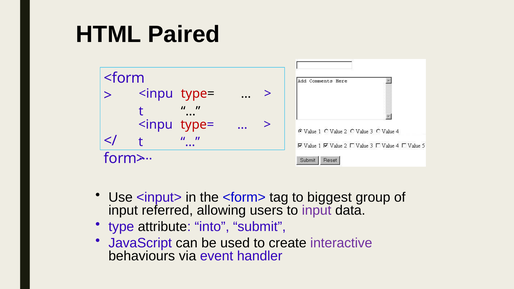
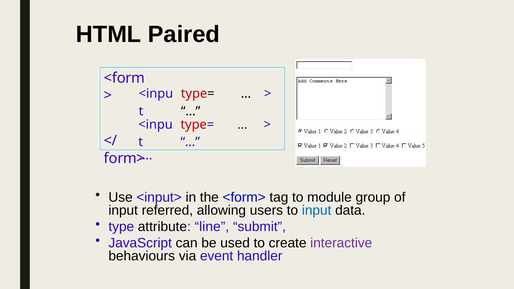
biggest: biggest -> module (330, 197)
input colour: purple -> blue (317, 210)
into: into -> line (212, 227)
